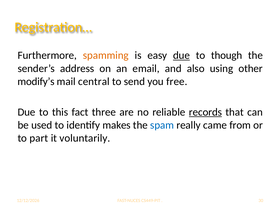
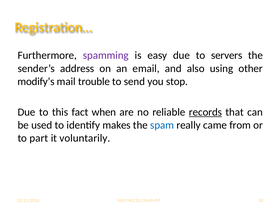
spamming colour: orange -> purple (106, 55)
due underline: present -> none (181, 55)
though: though -> servers (227, 55)
central: central -> trouble (94, 82)
free: free -> stop (177, 82)
three: three -> when (104, 112)
